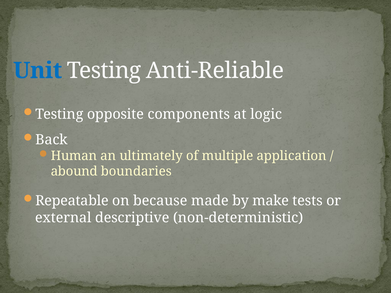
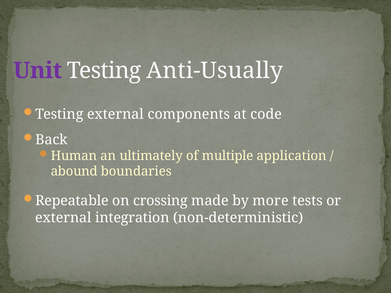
Unit colour: blue -> purple (38, 71)
Anti-Reliable: Anti-Reliable -> Anti-Usually (215, 71)
Testing opposite: opposite -> external (115, 114)
logic: logic -> code (266, 114)
because: because -> crossing (160, 201)
make: make -> more (271, 201)
descriptive: descriptive -> integration (132, 218)
